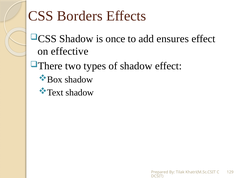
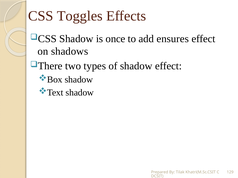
Borders: Borders -> Toggles (80, 16)
effective: effective -> shadows (70, 51)
